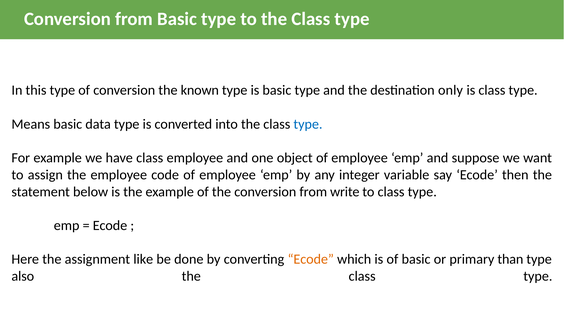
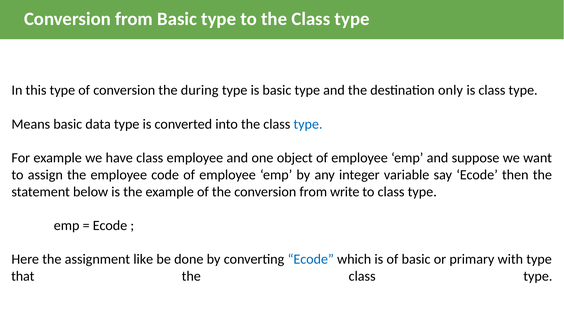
known: known -> during (200, 90)
Ecode colour: orange -> blue (311, 260)
than: than -> with (510, 260)
also: also -> that (23, 276)
